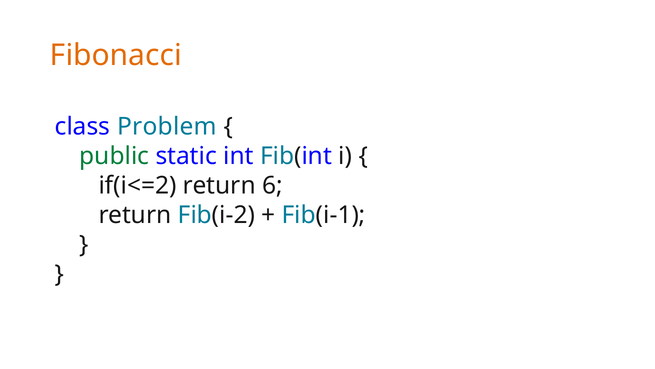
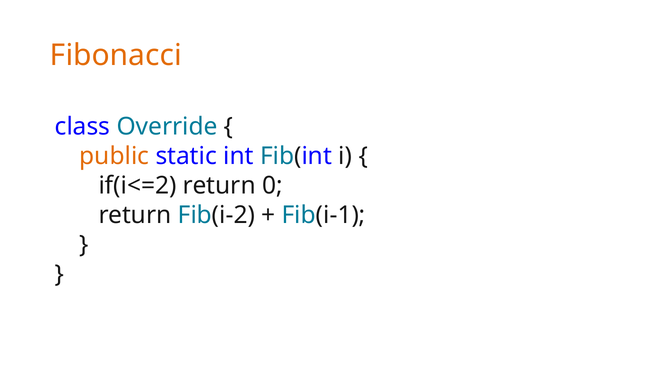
Problem: Problem -> Override (167, 126)
public colour: green -> orange (114, 156)
6: 6 -> 0 (272, 185)
